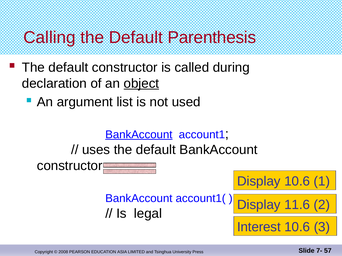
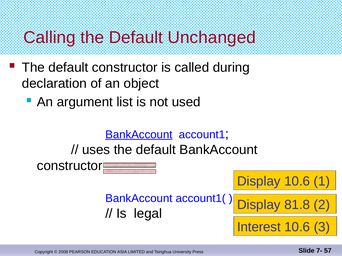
Parenthesis: Parenthesis -> Unchanged (212, 38)
object underline: present -> none (141, 84)
11.6: 11.6 -> 81.8 (297, 205)
